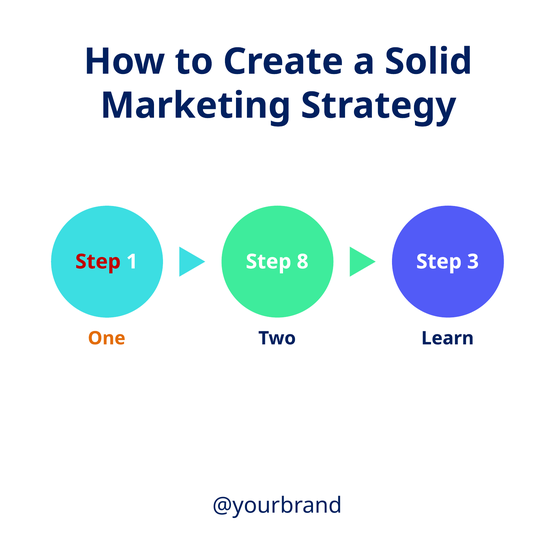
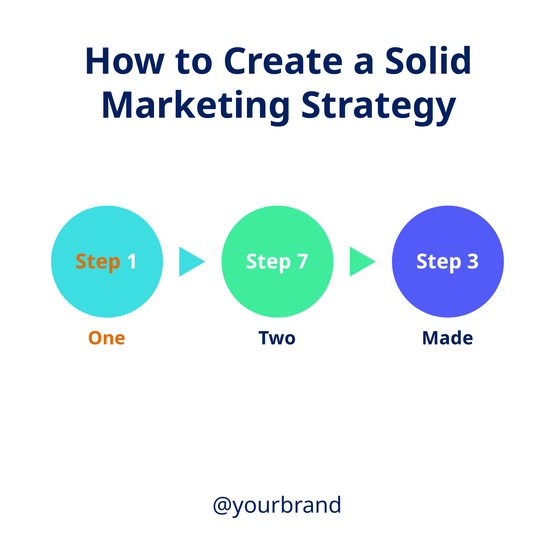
Step colour: red -> orange (98, 262)
8: 8 -> 7 (303, 262)
Learn: Learn -> Made (447, 338)
